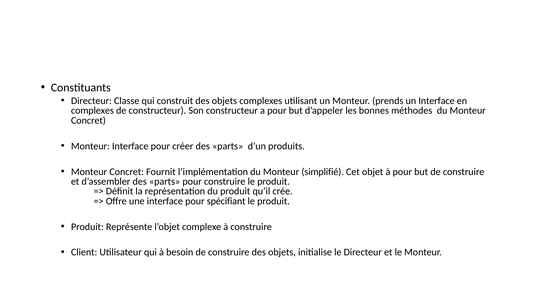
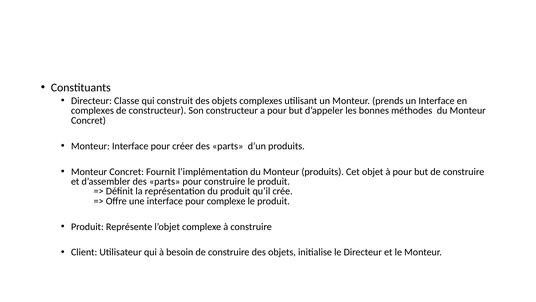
Monteur simplifié: simplifié -> produits (323, 171)
pour spécifiant: spécifiant -> complexe (226, 201)
